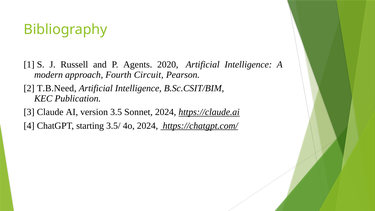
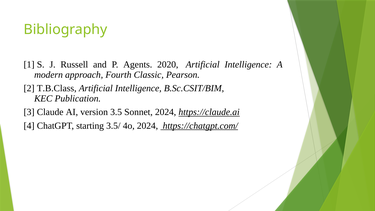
Circuit: Circuit -> Classic (149, 75)
T.B.Need: T.B.Need -> T.B.Class (57, 88)
